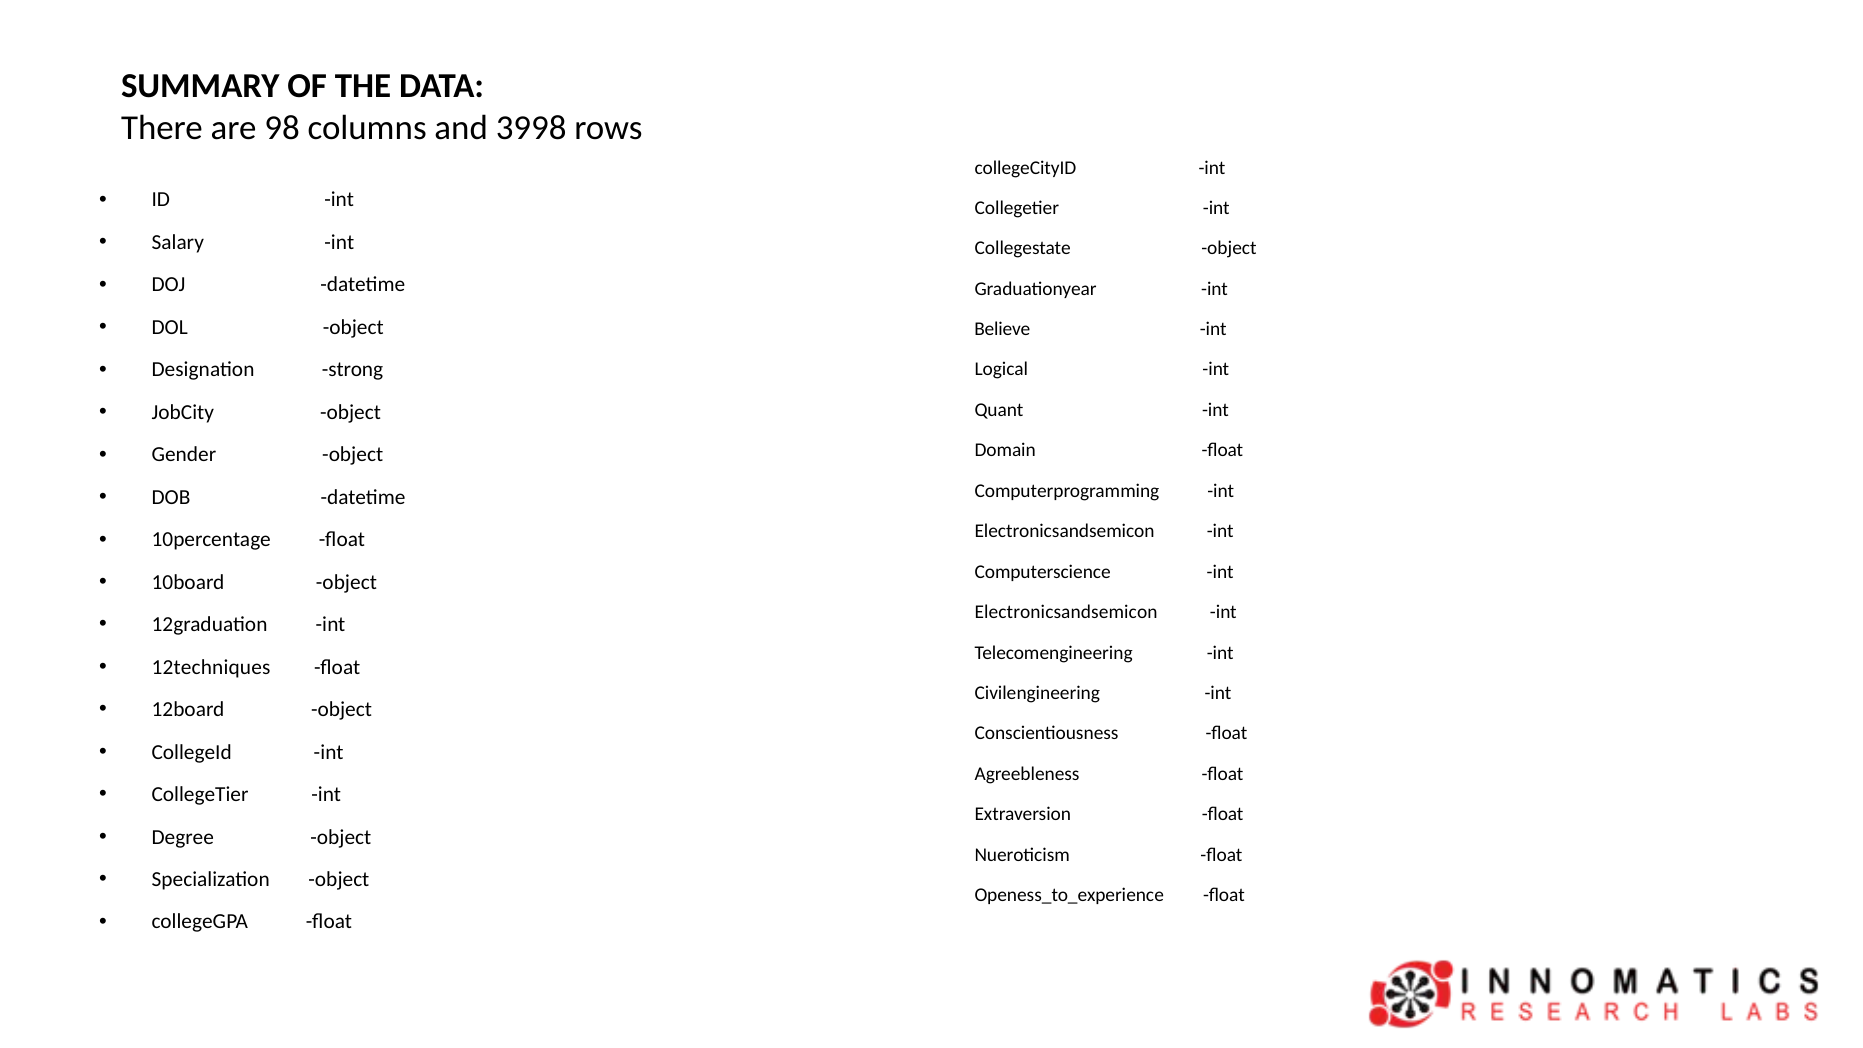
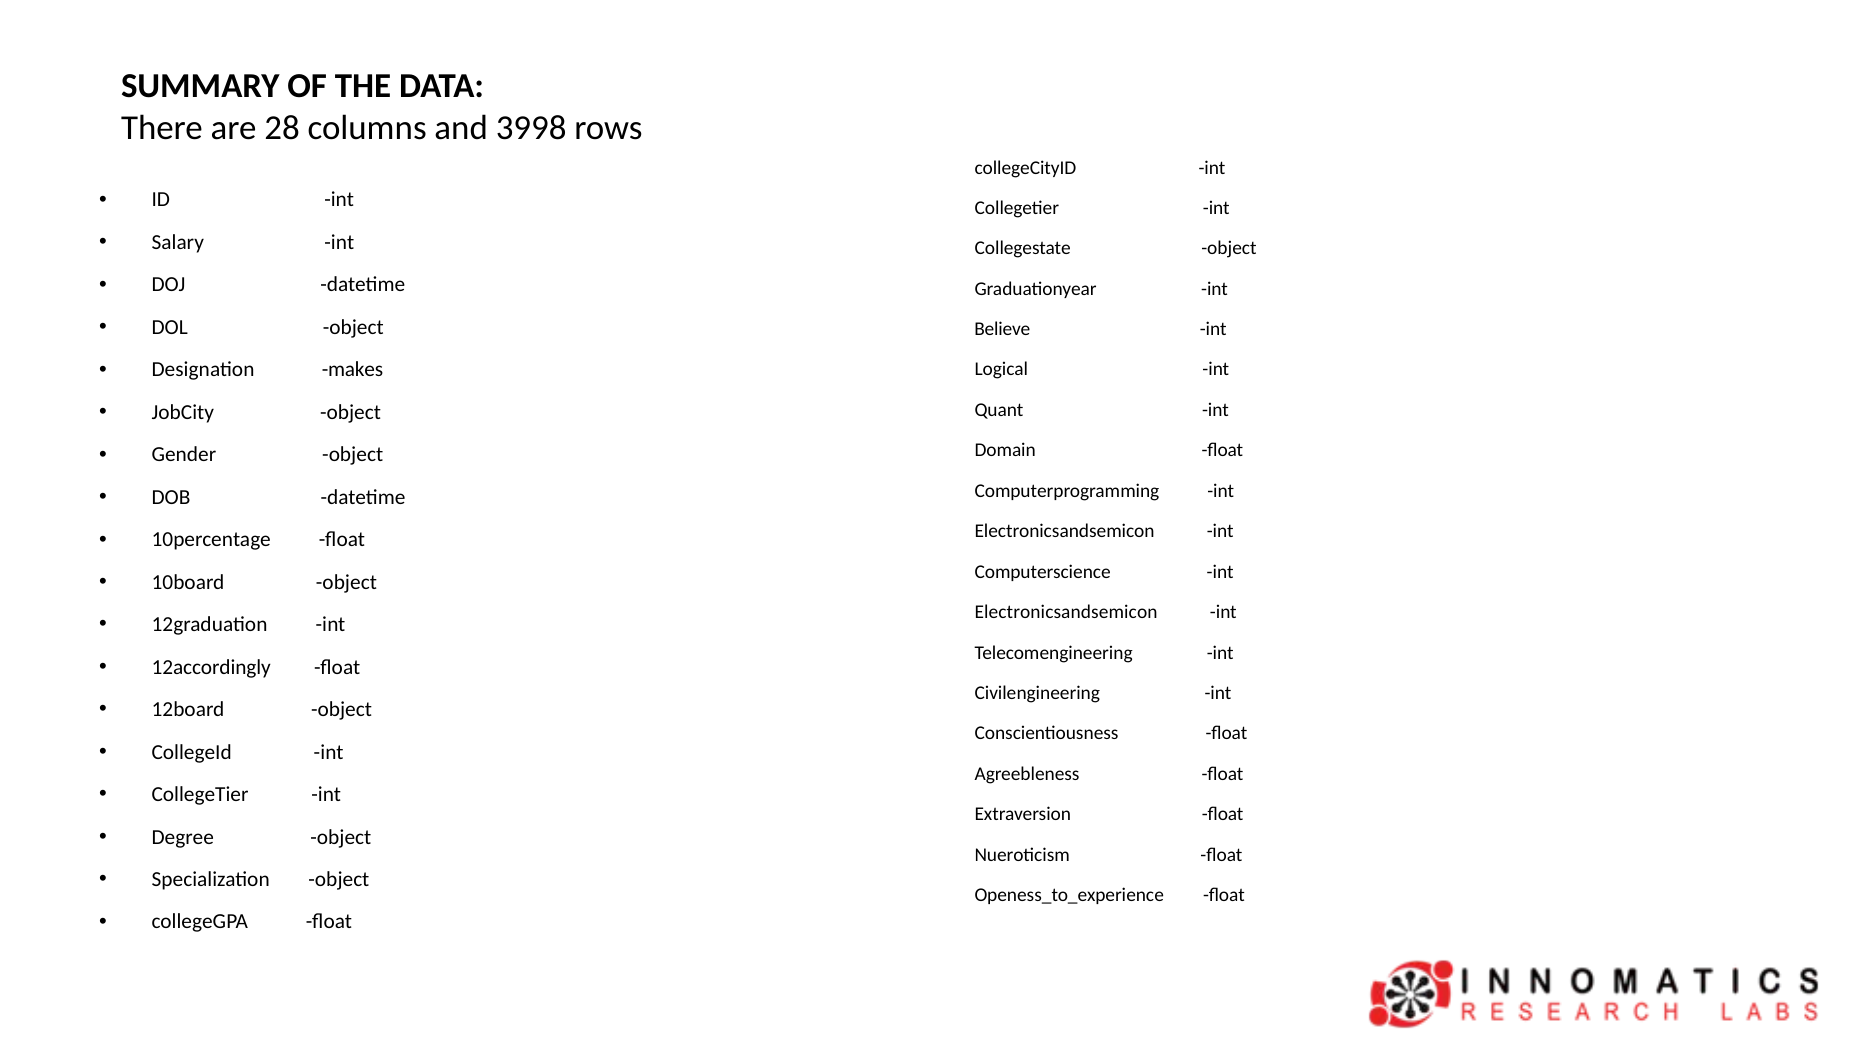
98: 98 -> 28 (282, 128)
strong: strong -> makes (353, 370)
12techniques: 12techniques -> 12accordingly (211, 667)
